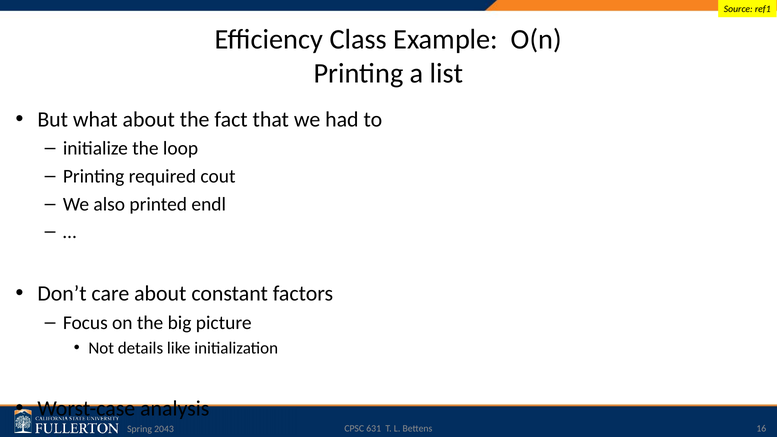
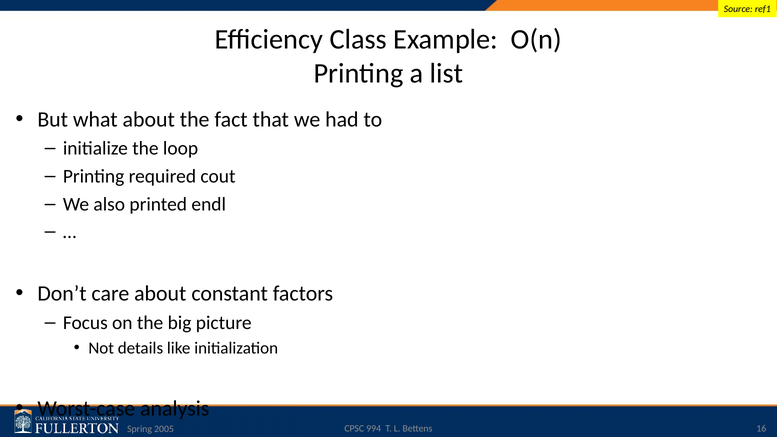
631: 631 -> 994 (374, 429)
2043: 2043 -> 2005 (164, 429)
